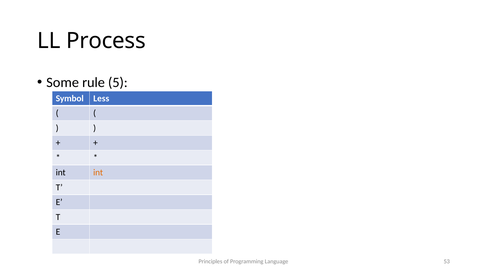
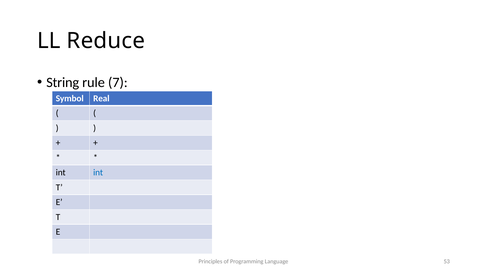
Process: Process -> Reduce (106, 41)
Some: Some -> String (63, 82)
5: 5 -> 7 (118, 82)
Less: Less -> Real (101, 98)
int colour: orange -> blue (98, 173)
